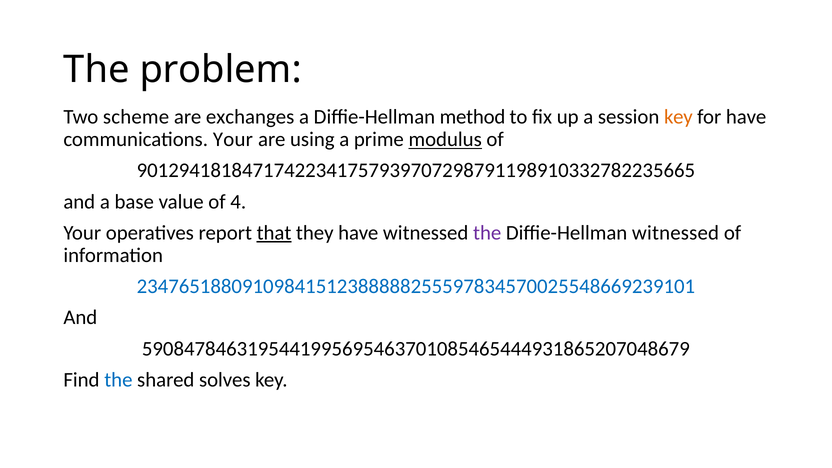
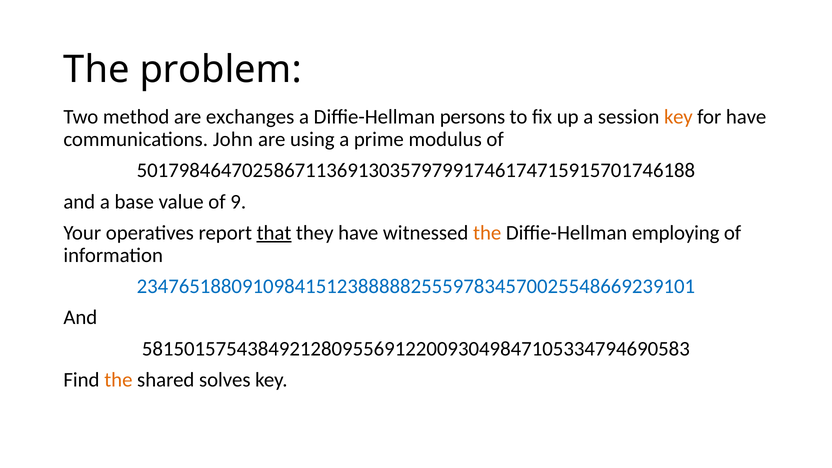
scheme: scheme -> method (136, 117)
method: method -> persons (472, 117)
communications Your: Your -> John (233, 139)
modulus underline: present -> none (445, 139)
90129418184717422341757939707298791198910332782235665: 90129418184717422341757939707298791198910332782235665 -> 50179846470258671136913035797991746174715915701746188 (416, 171)
4: 4 -> 9 (238, 202)
the colour: purple -> orange (487, 233)
Diffie-Hellman witnessed: witnessed -> employing (676, 233)
5908478463195441995695463701085465444931865207048679: 5908478463195441995695463701085465444931865207048679 -> 5815015754384921280955691220093049847105334794690583 (416, 349)
the colour: blue -> orange (118, 380)
